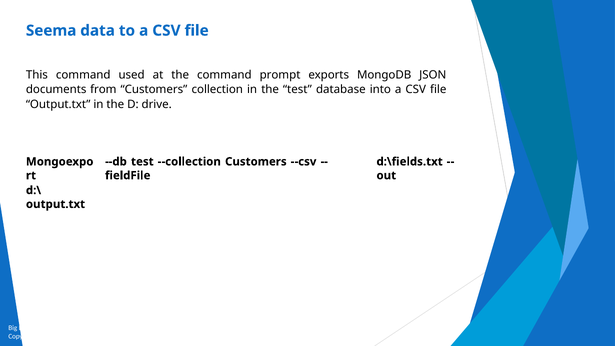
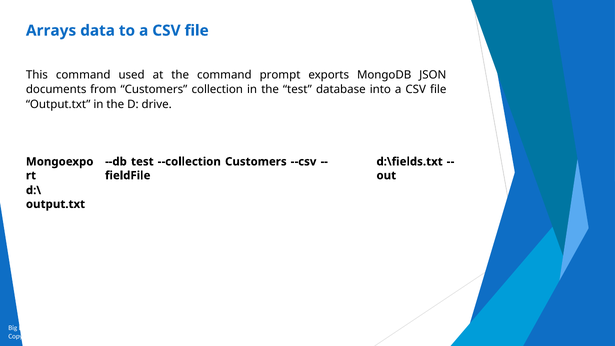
Seema: Seema -> Arrays (51, 31)
